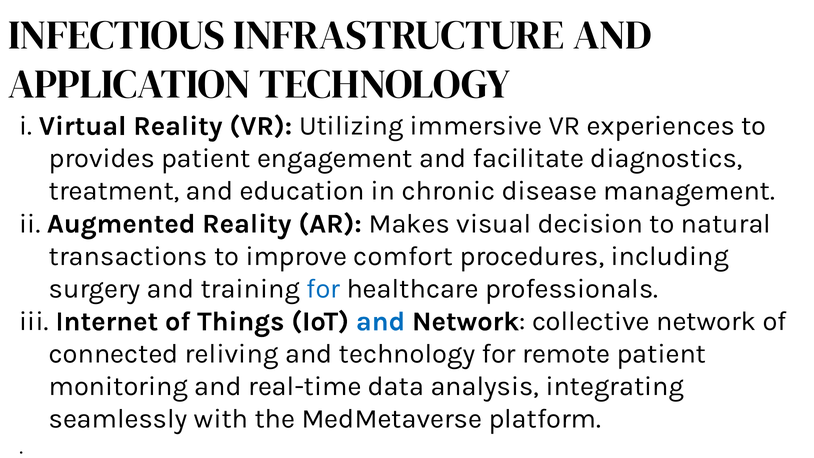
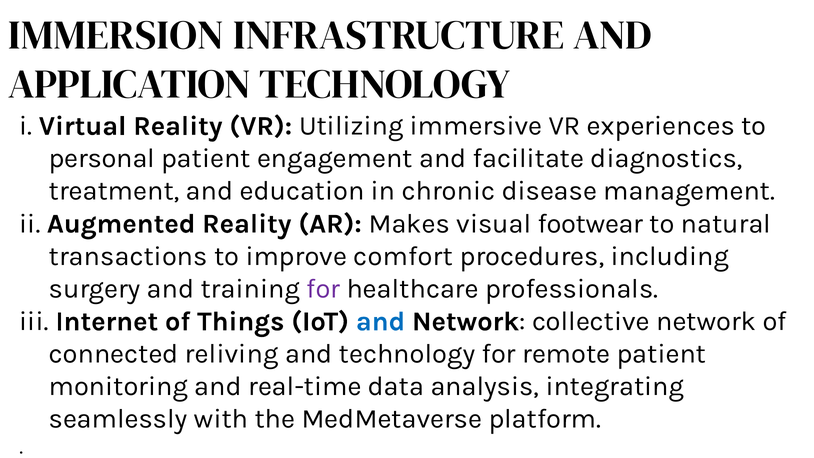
INFECTIOUS: INFECTIOUS -> IMMERSION (116, 35)
provides: provides -> personal (102, 158)
decision: decision -> footwear (590, 224)
for colour: blue -> purple (323, 289)
